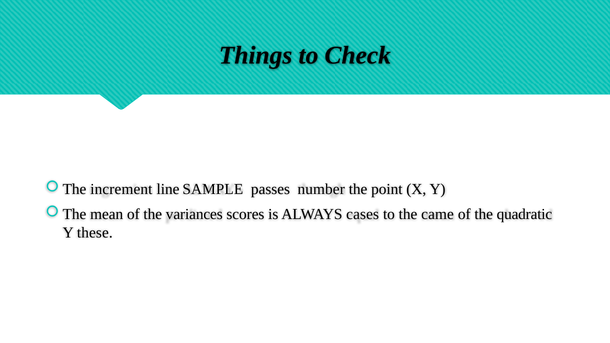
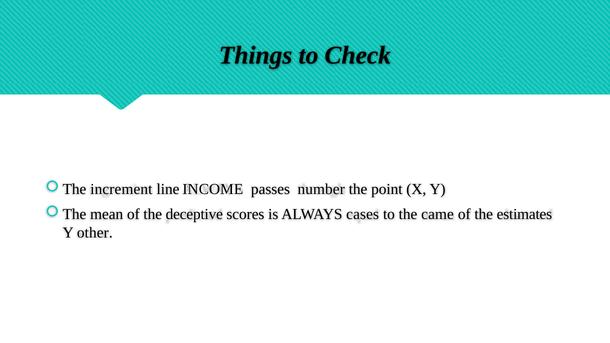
SAMPLE: SAMPLE -> INCOME (213, 189)
variances: variances -> deceptive (194, 214)
quadratic: quadratic -> estimates (524, 214)
these: these -> other (95, 233)
